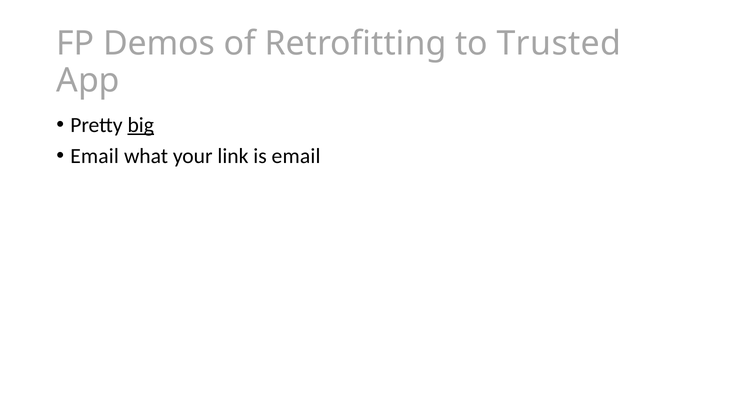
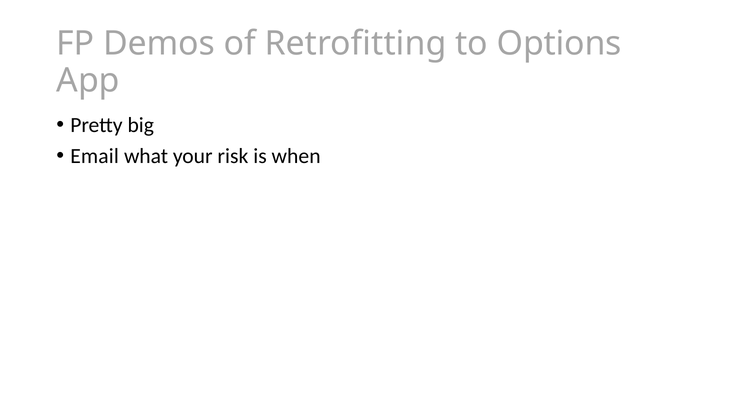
Trusted: Trusted -> Options (559, 44)
big underline: present -> none (141, 125)
link: link -> risk (233, 156)
is email: email -> when (296, 156)
